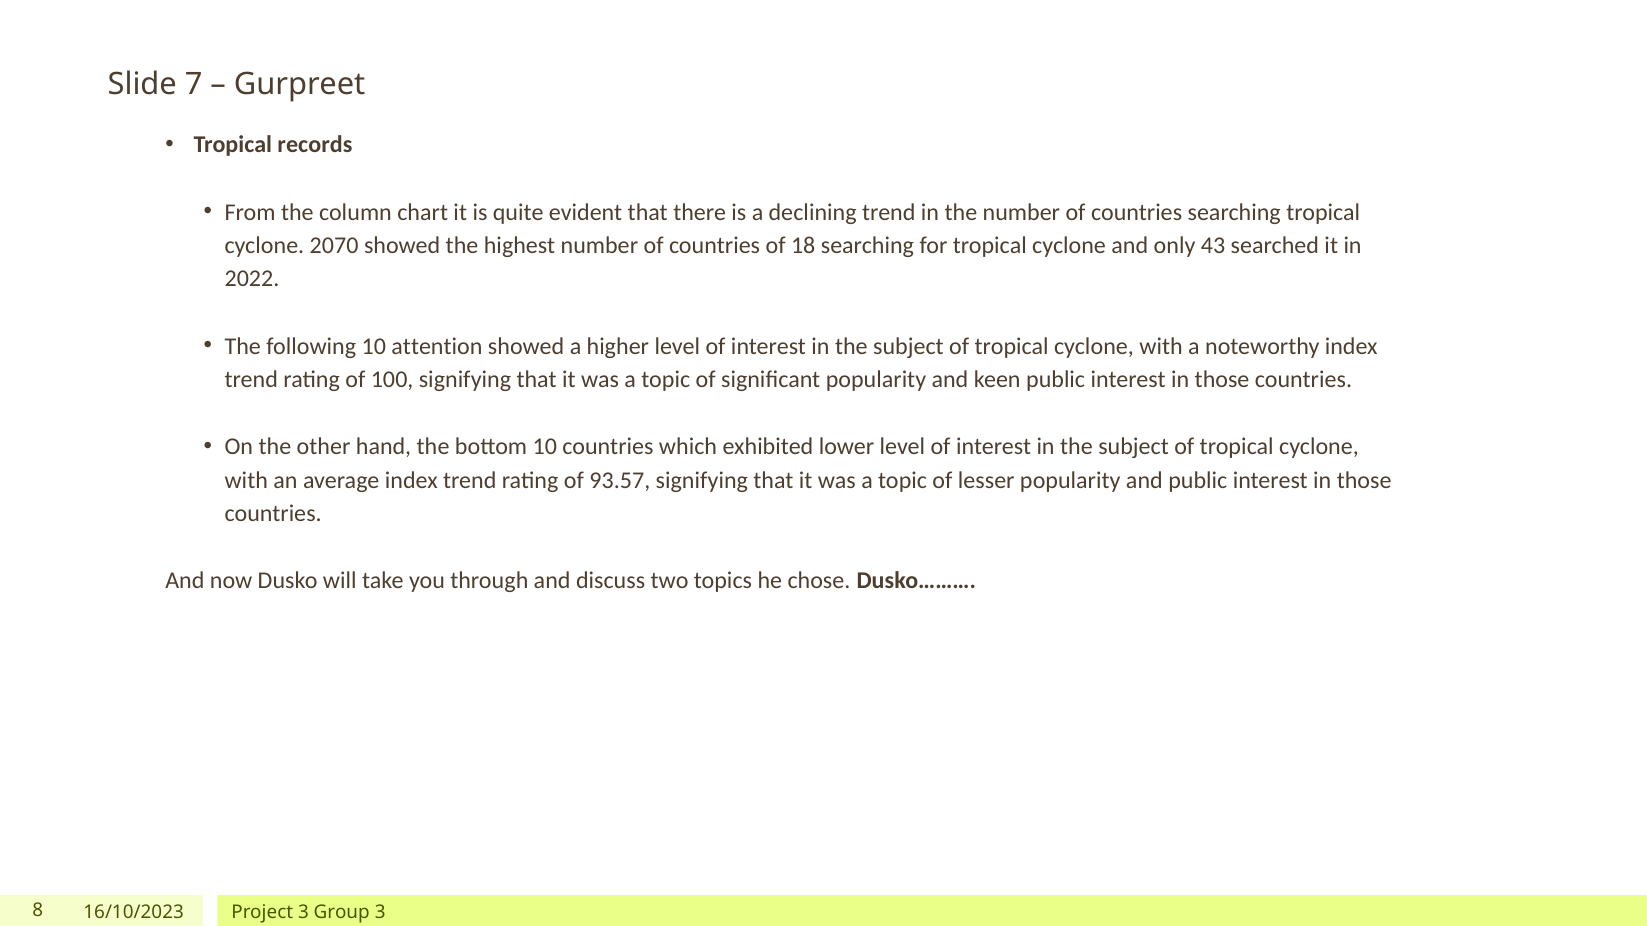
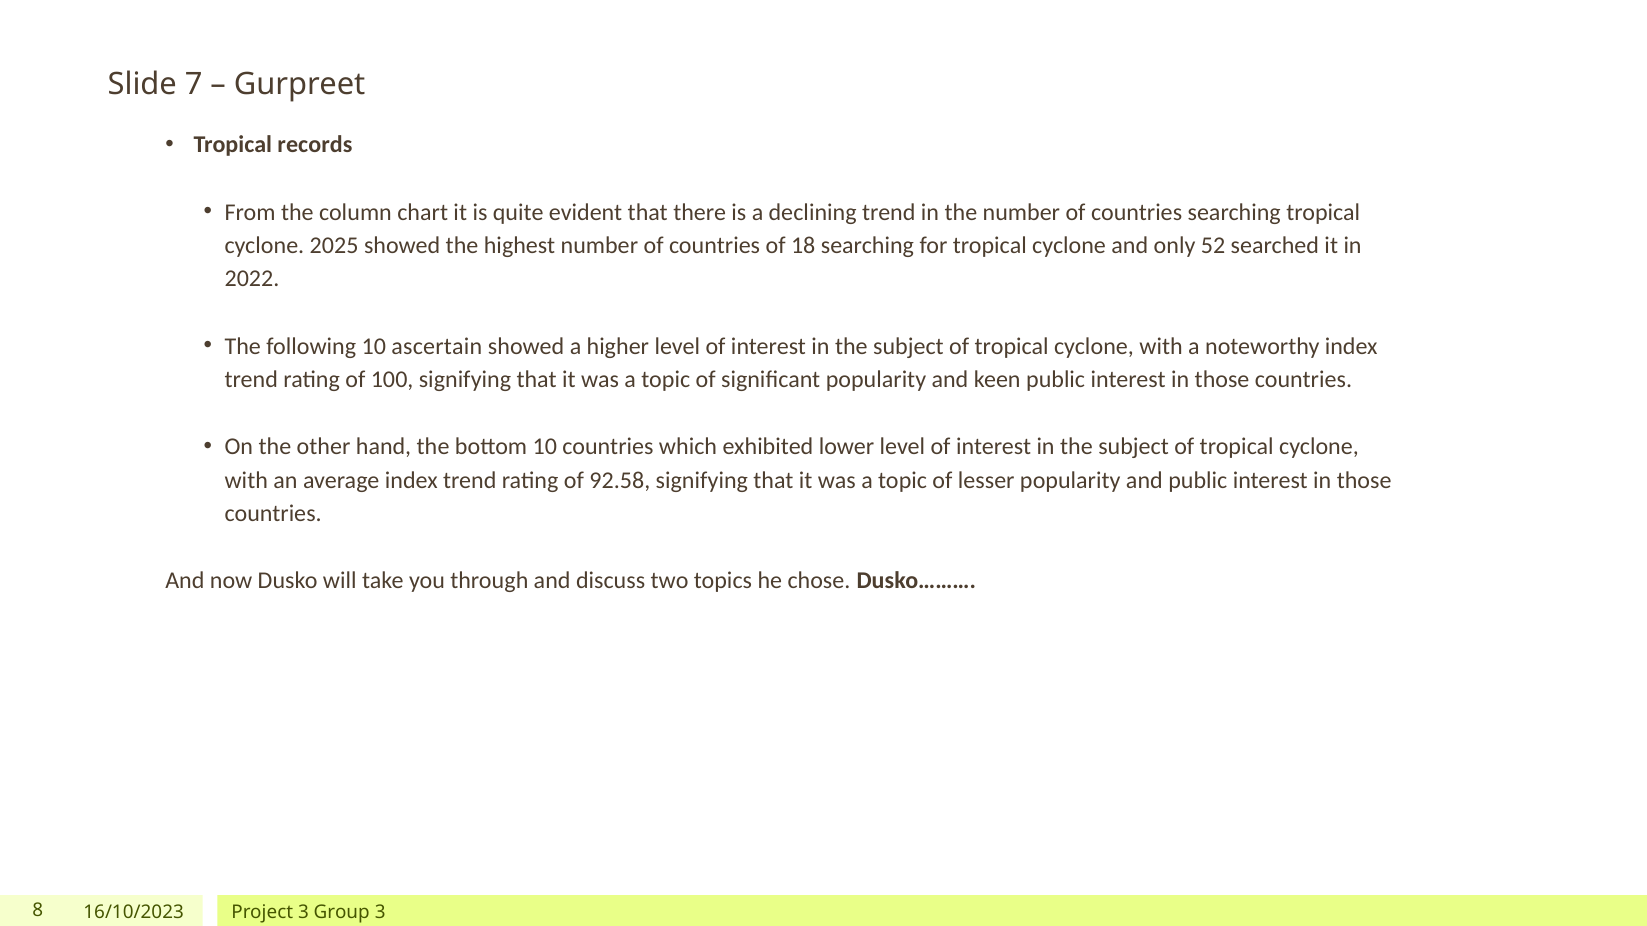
2070: 2070 -> 2025 (334, 246)
43: 43 -> 52 (1213, 246)
attention: attention -> ascertain (437, 346)
93.57: 93.57 -> 92.58 (620, 480)
